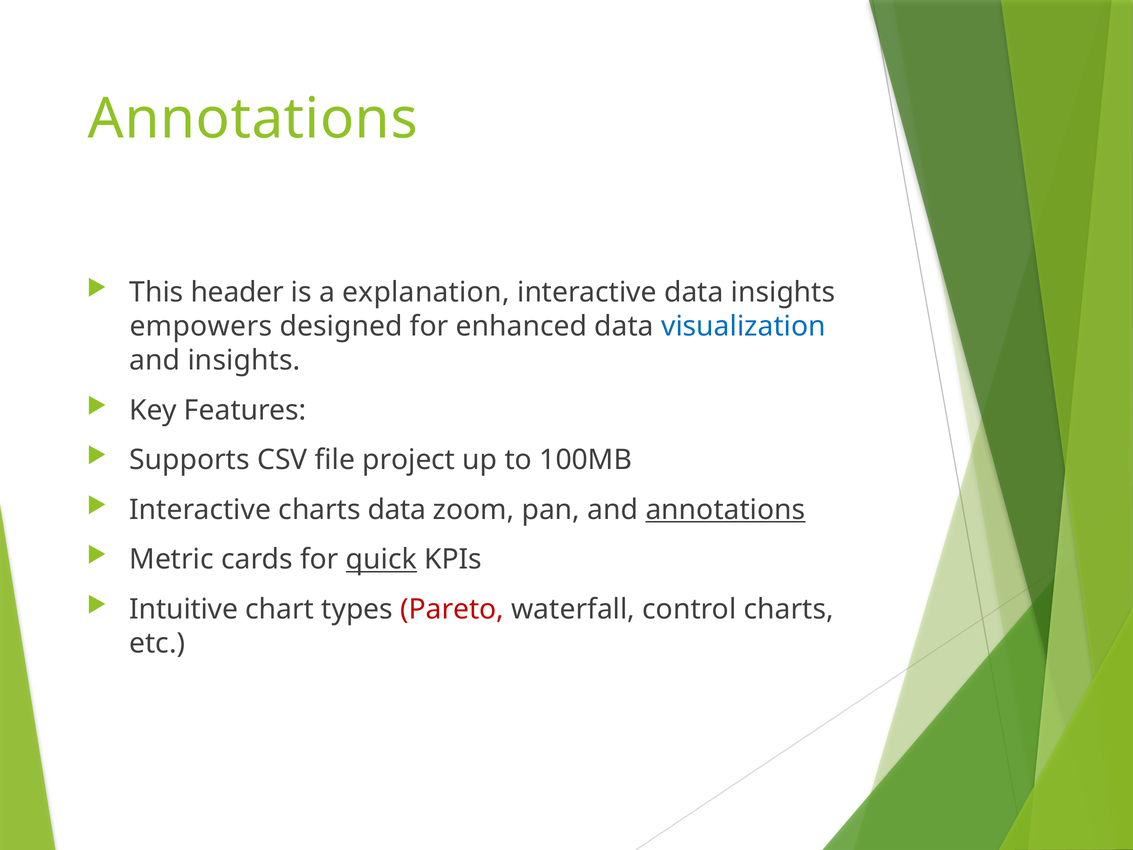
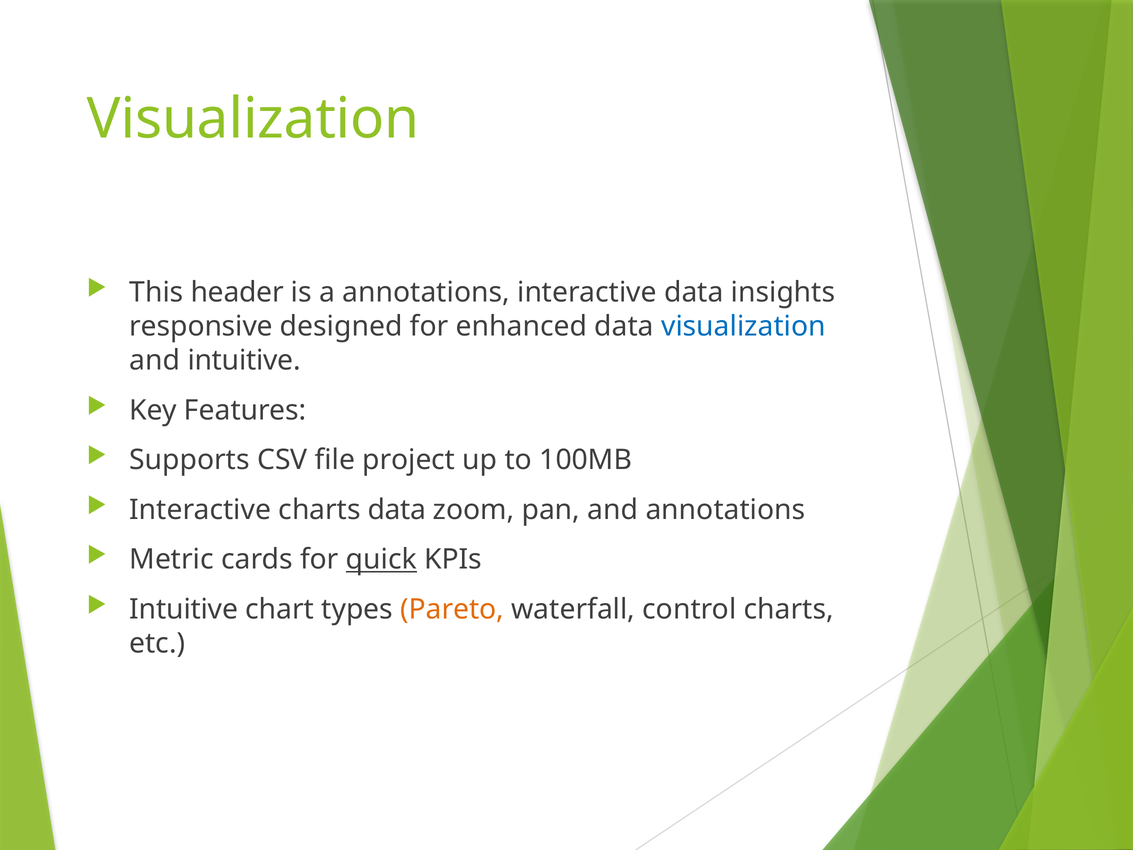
Annotations: Annotations -> Visualization (253, 119)
a explanation: explanation -> annotations (426, 292)
empowers: empowers -> responsive (201, 326)
and insights: insights -> intuitive (244, 360)
annotations underline: present -> none (725, 510)
Pareto colour: red -> orange (452, 609)
